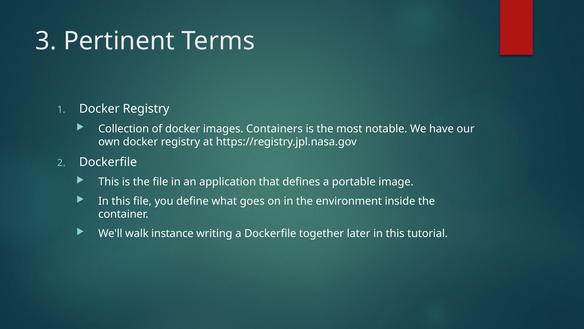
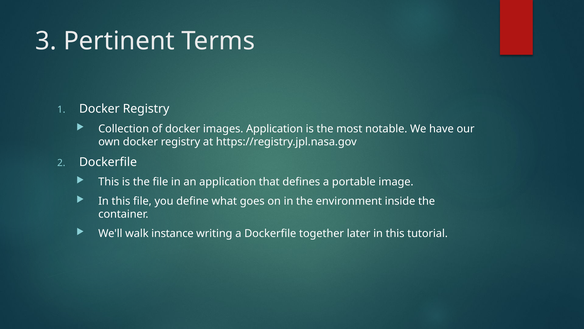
images Containers: Containers -> Application (275, 129)
